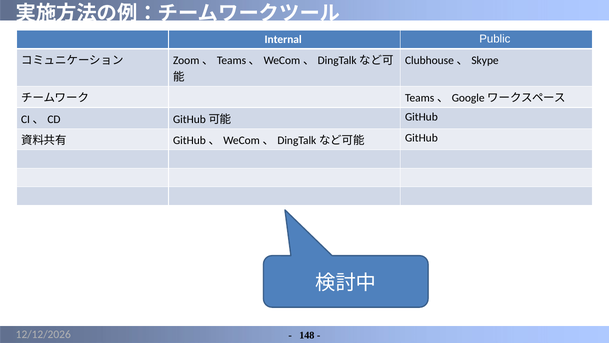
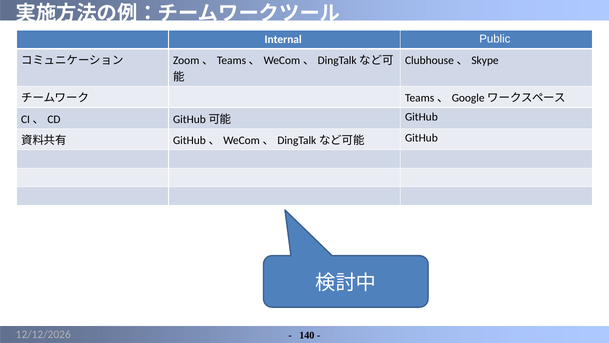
148: 148 -> 140 (307, 335)
